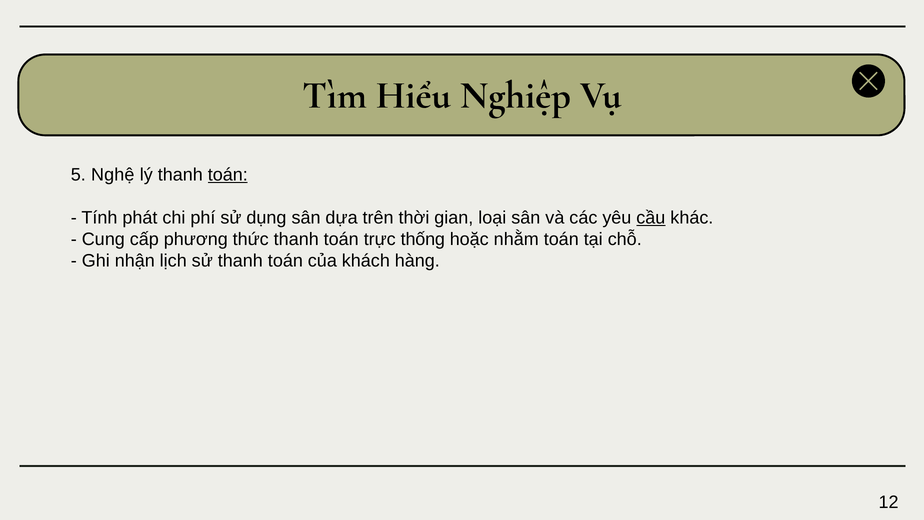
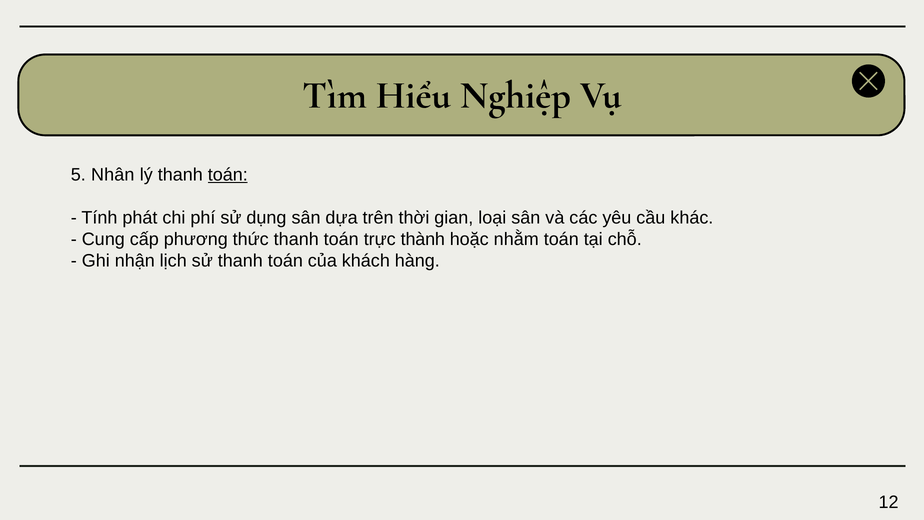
Nghệ: Nghệ -> Nhân (113, 175)
cầu underline: present -> none (651, 218)
thống: thống -> thành (423, 239)
